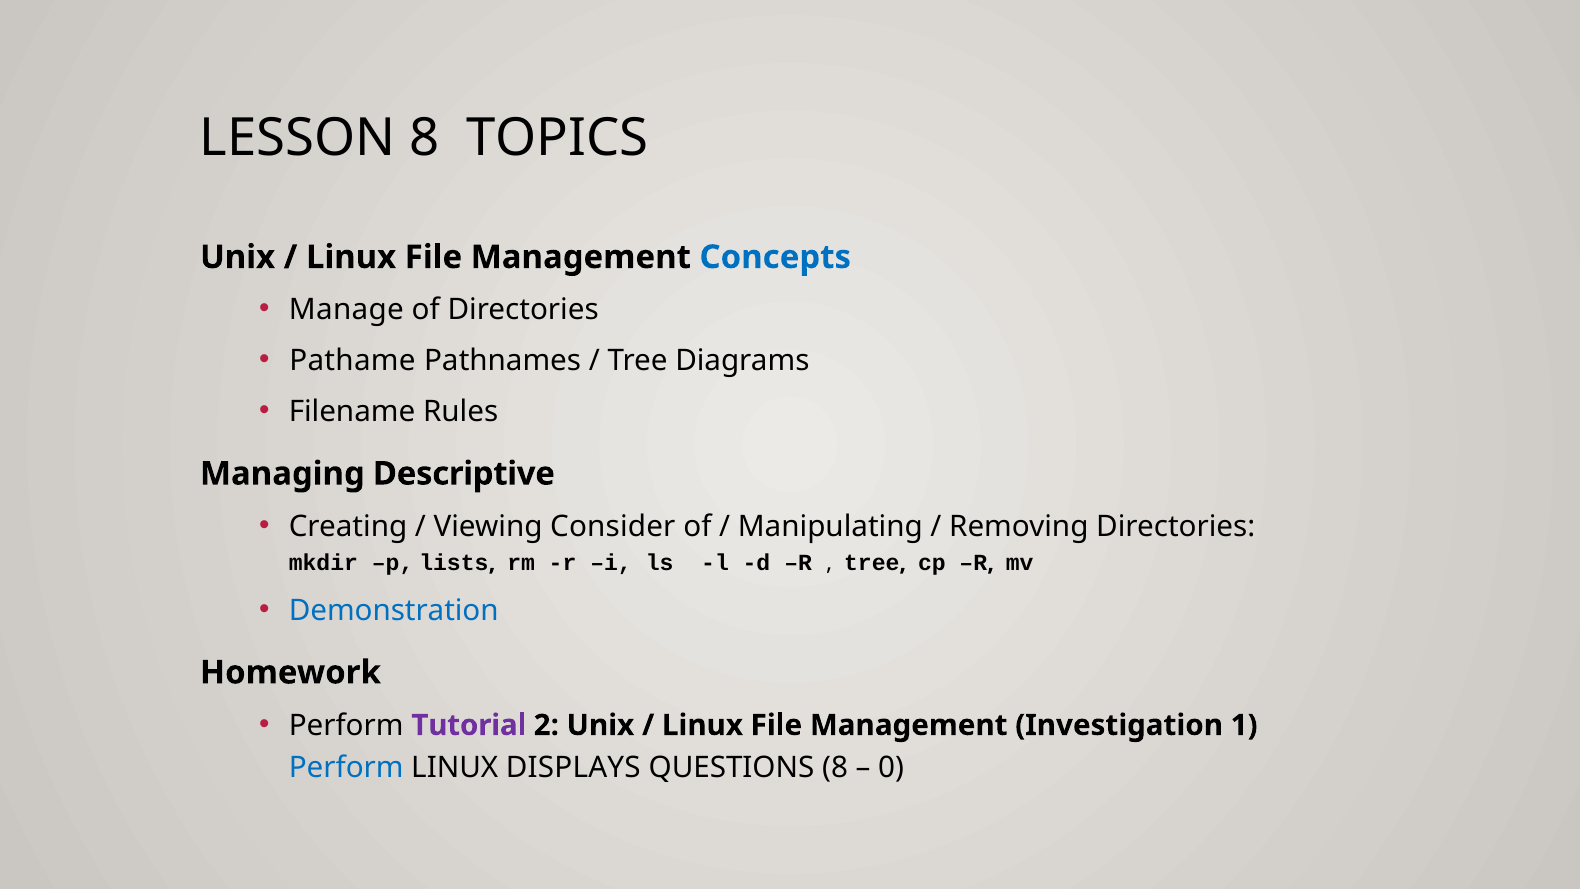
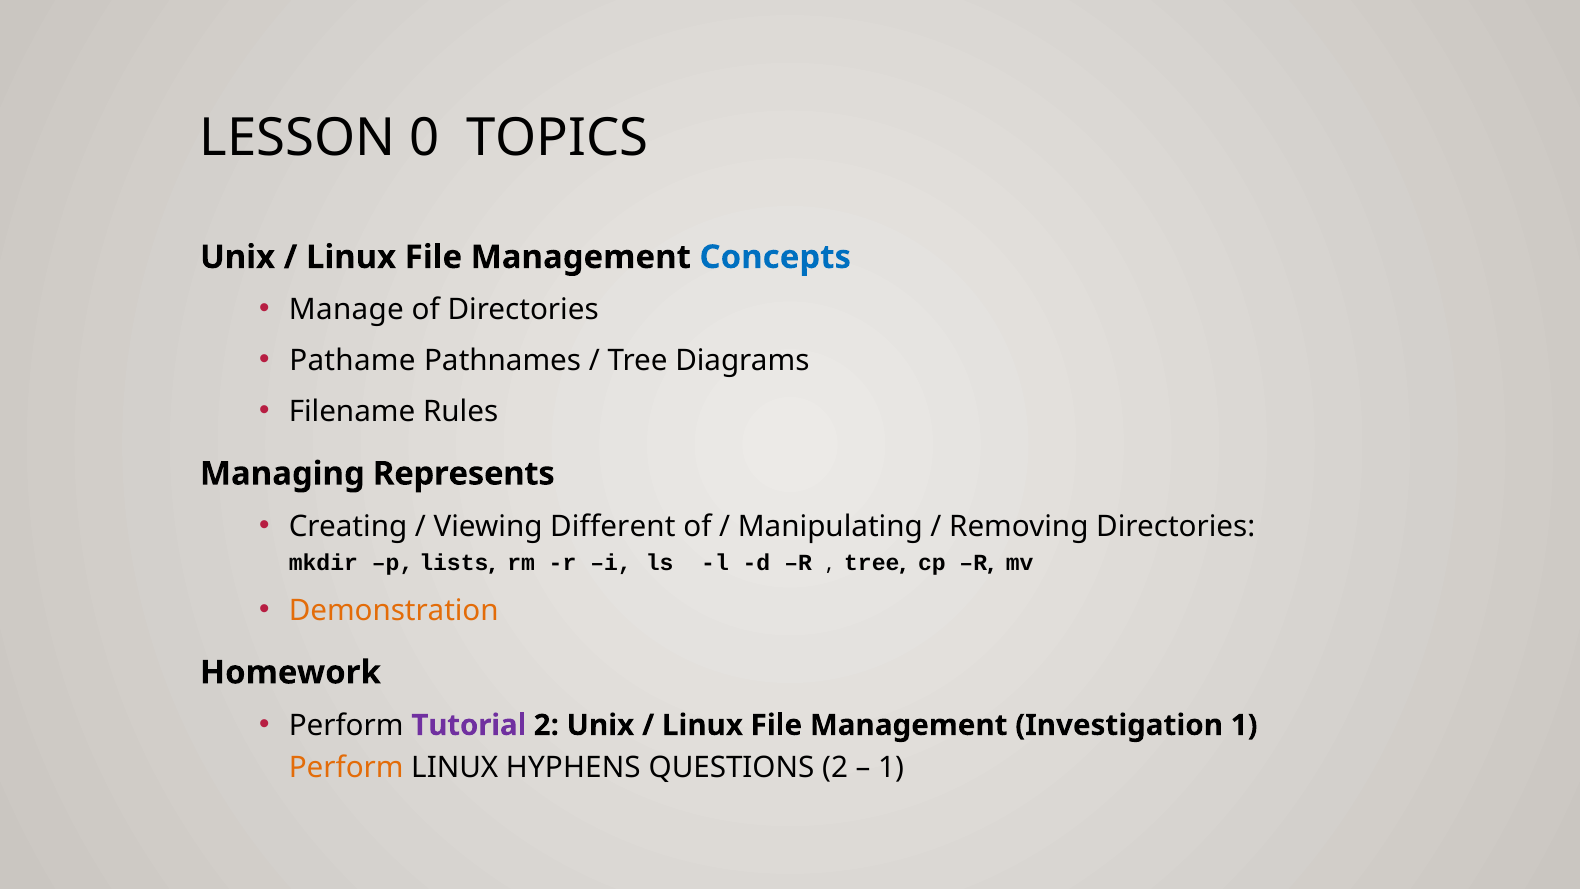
LESSON 8: 8 -> 0 (425, 138)
Descriptive: Descriptive -> Represents (464, 474)
Consider: Consider -> Different (613, 526)
Demonstration colour: blue -> orange (394, 610)
Perform colour: blue -> orange (346, 768)
DISPLAYS: DISPLAYS -> HYPHENS (573, 768)
QUESTIONS 8: 8 -> 2 (835, 768)
0: 0 -> 1 (891, 768)
